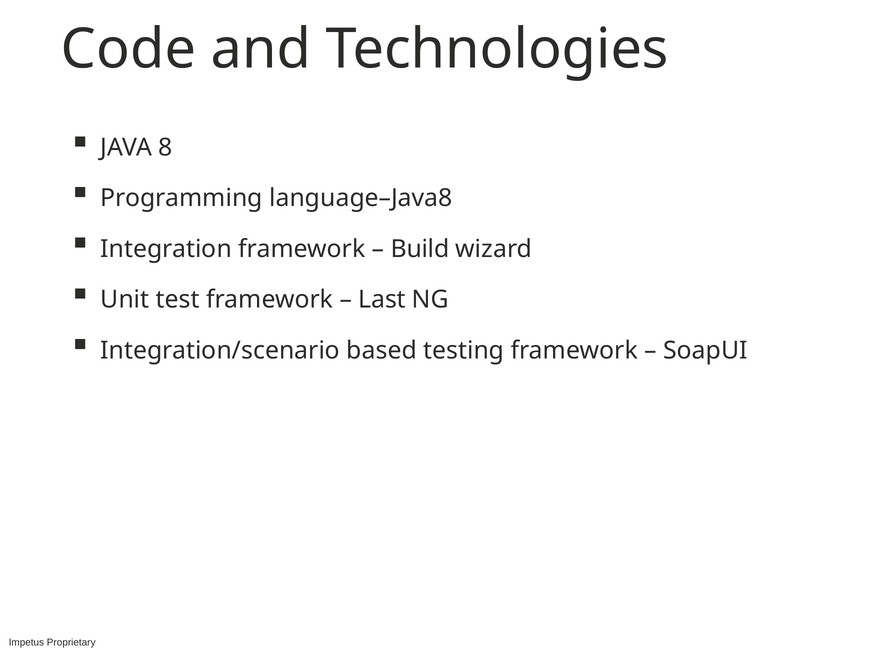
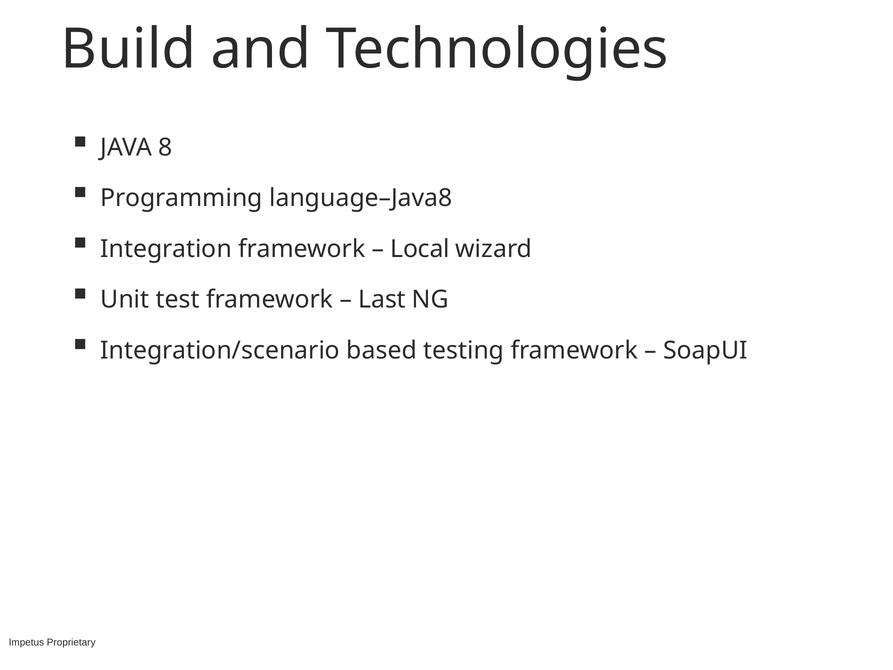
Code: Code -> Build (129, 49)
Build: Build -> Local (420, 249)
